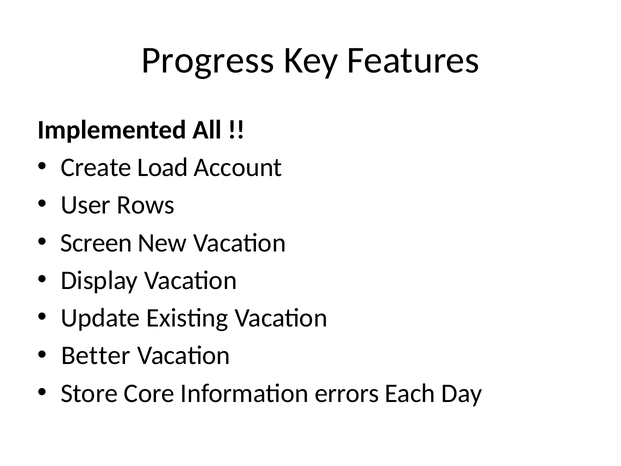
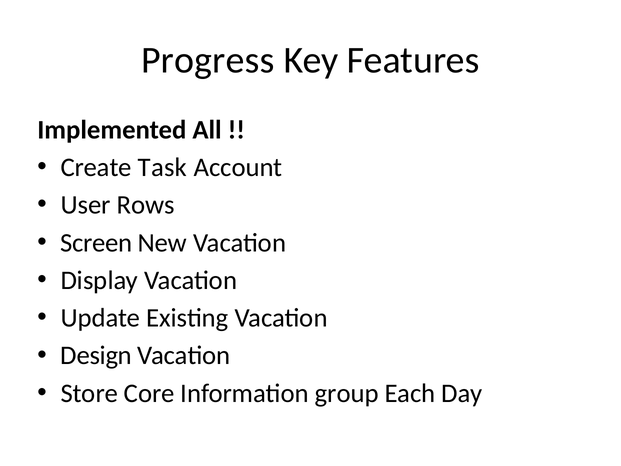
Load: Load -> Task (163, 167)
Better: Better -> Design (96, 355)
errors: errors -> group (347, 393)
